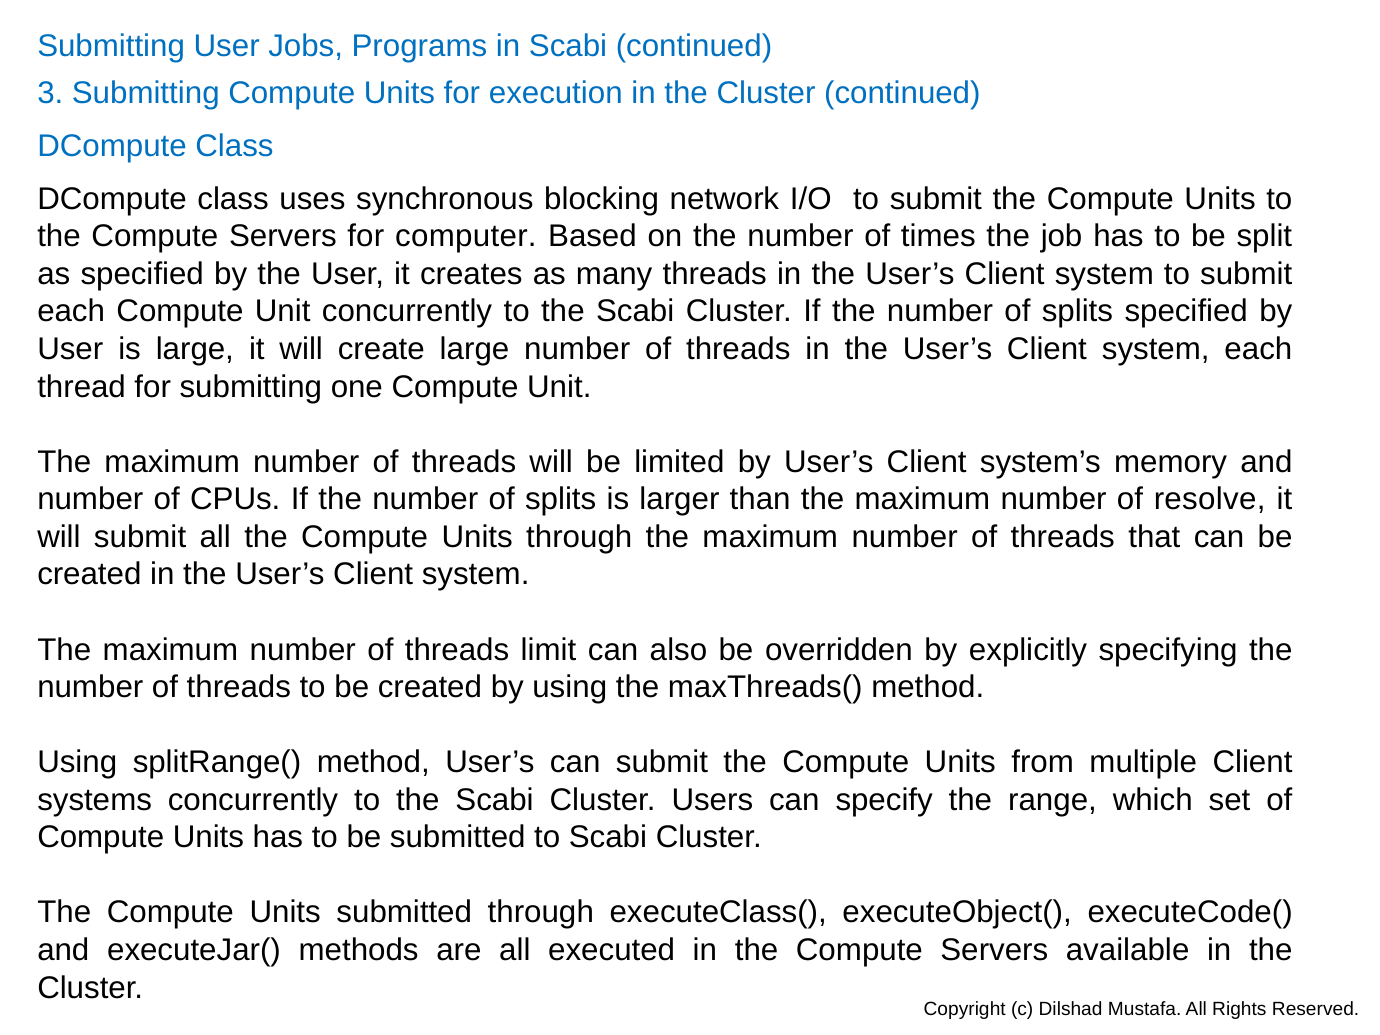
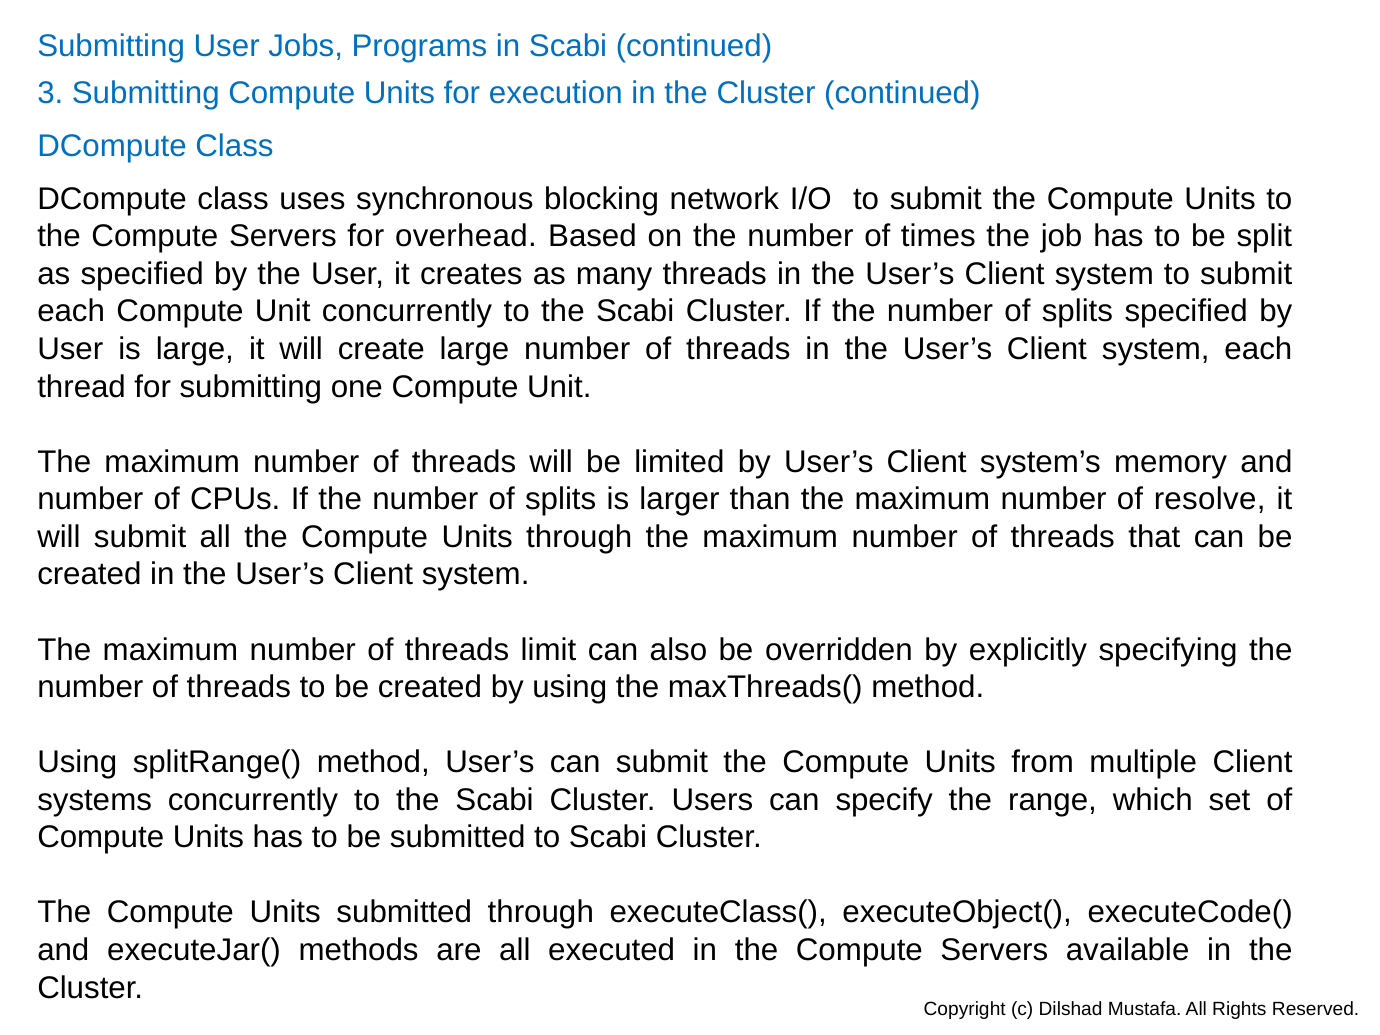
computer: computer -> overhead (466, 237)
